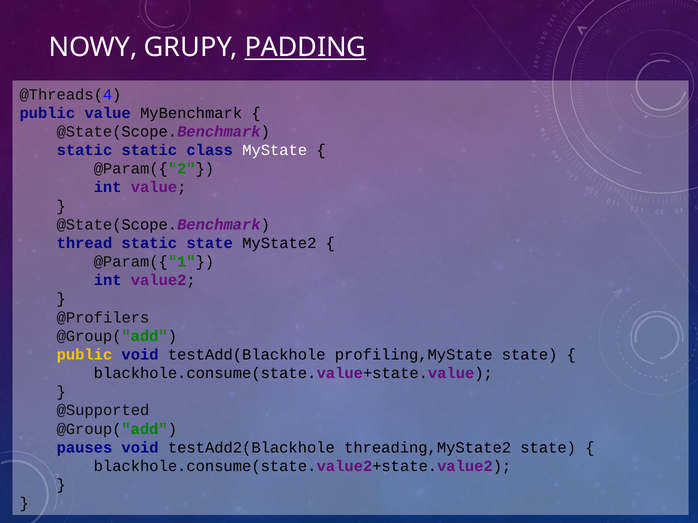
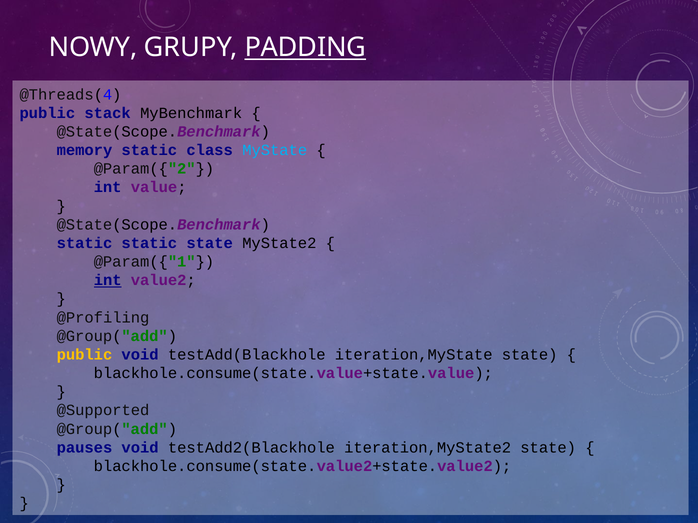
public value: value -> stack (108, 113)
static: static -> memory (84, 150)
MyState colour: white -> light blue (275, 150)
thread: thread -> static (84, 243)
int underline: none -> present (108, 281)
@Profilers: @Profilers -> @Profiling (103, 318)
profiling,MyState: profiling,MyState -> iteration,MyState (414, 355)
threading,MyState2: threading,MyState2 -> iteration,MyState2 (428, 448)
